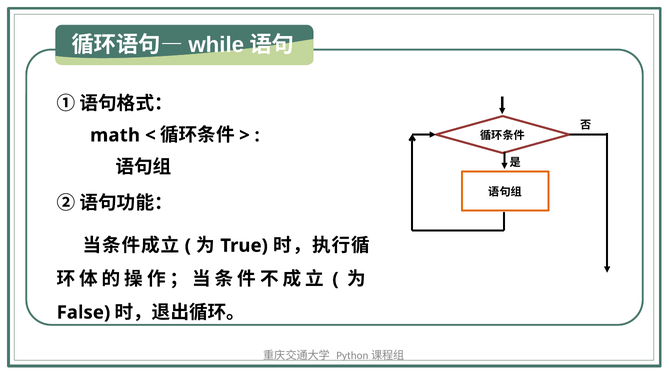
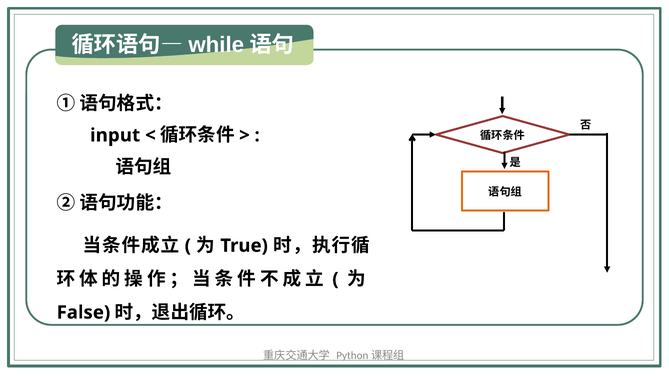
math: math -> input (115, 135)
